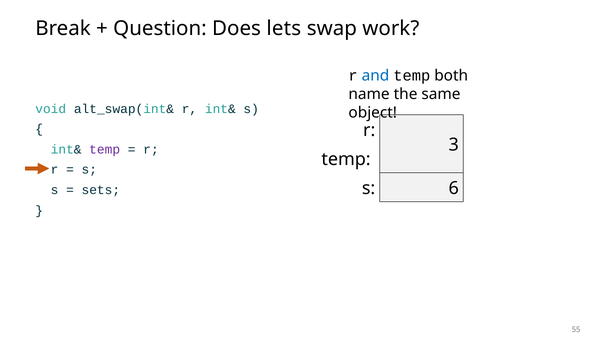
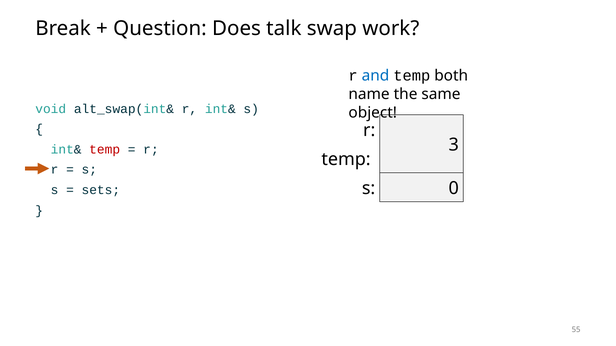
lets: lets -> talk (284, 29)
temp colour: purple -> red (105, 150)
6: 6 -> 0 (454, 189)
